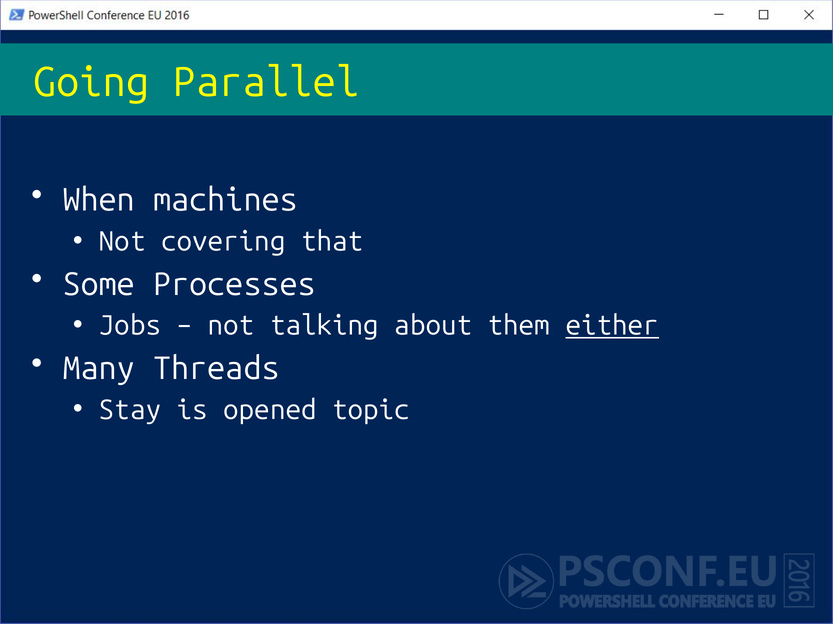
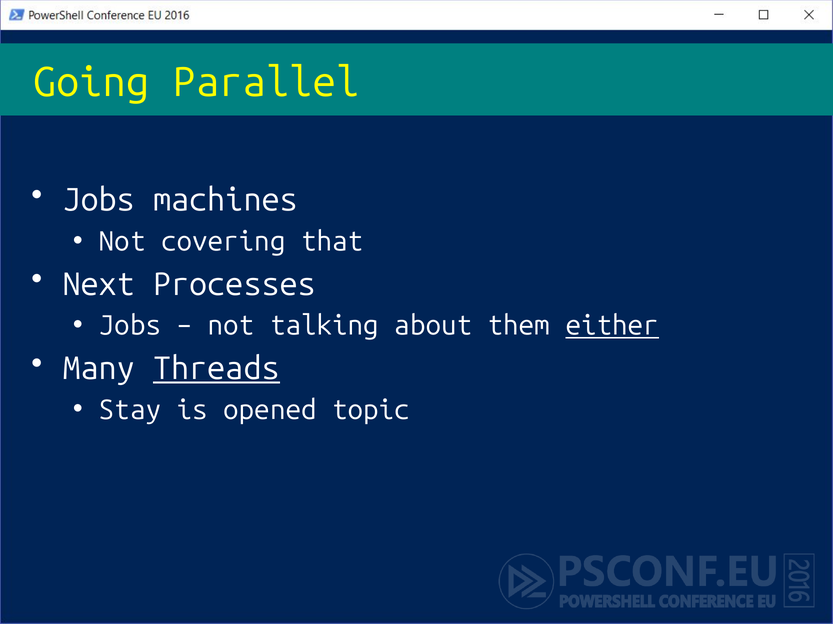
When: When -> Jobs (99, 201)
Some: Some -> Next (99, 285)
Threads underline: none -> present (216, 369)
